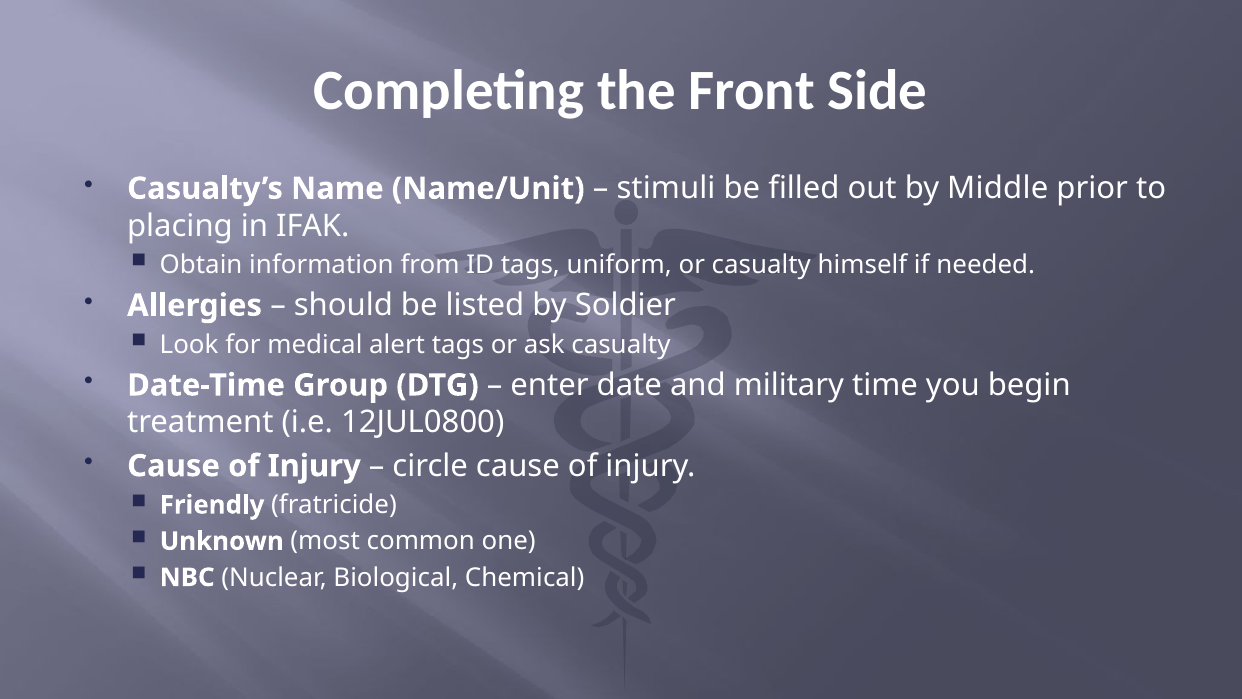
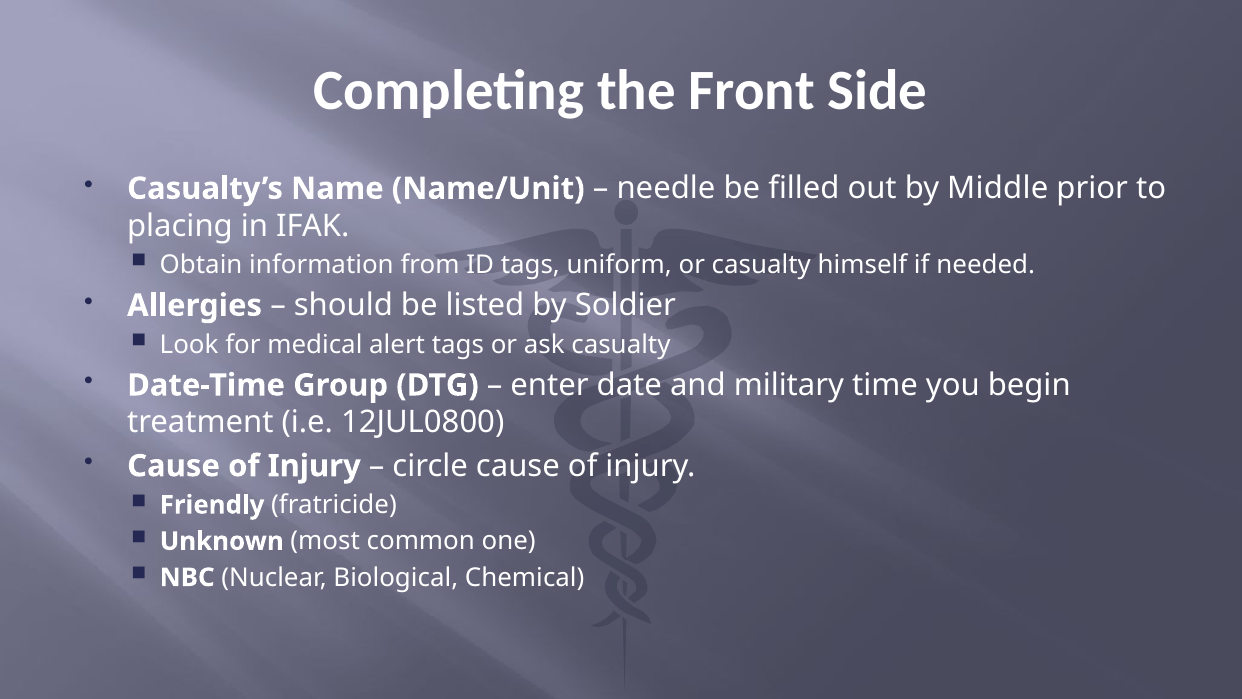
stimuli: stimuli -> needle (666, 188)
